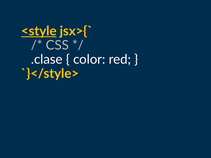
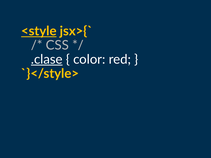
.clase underline: none -> present (47, 59)
